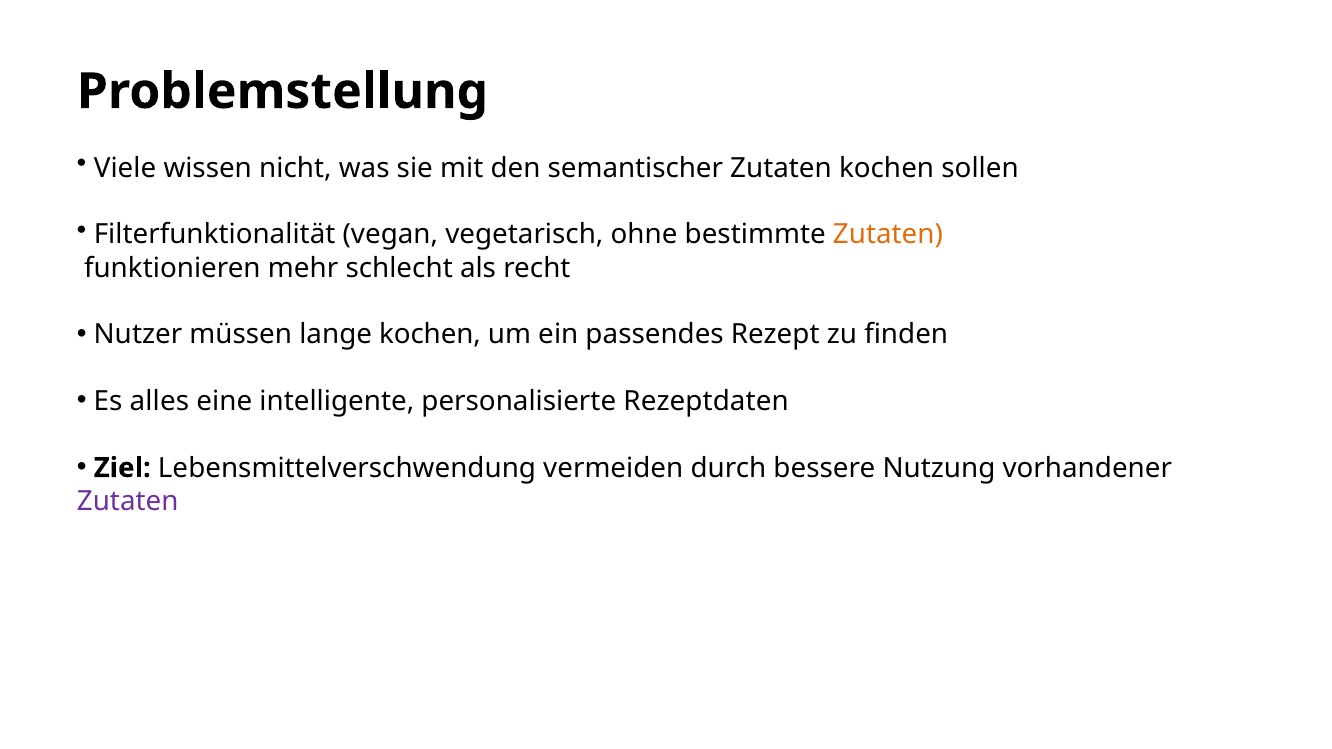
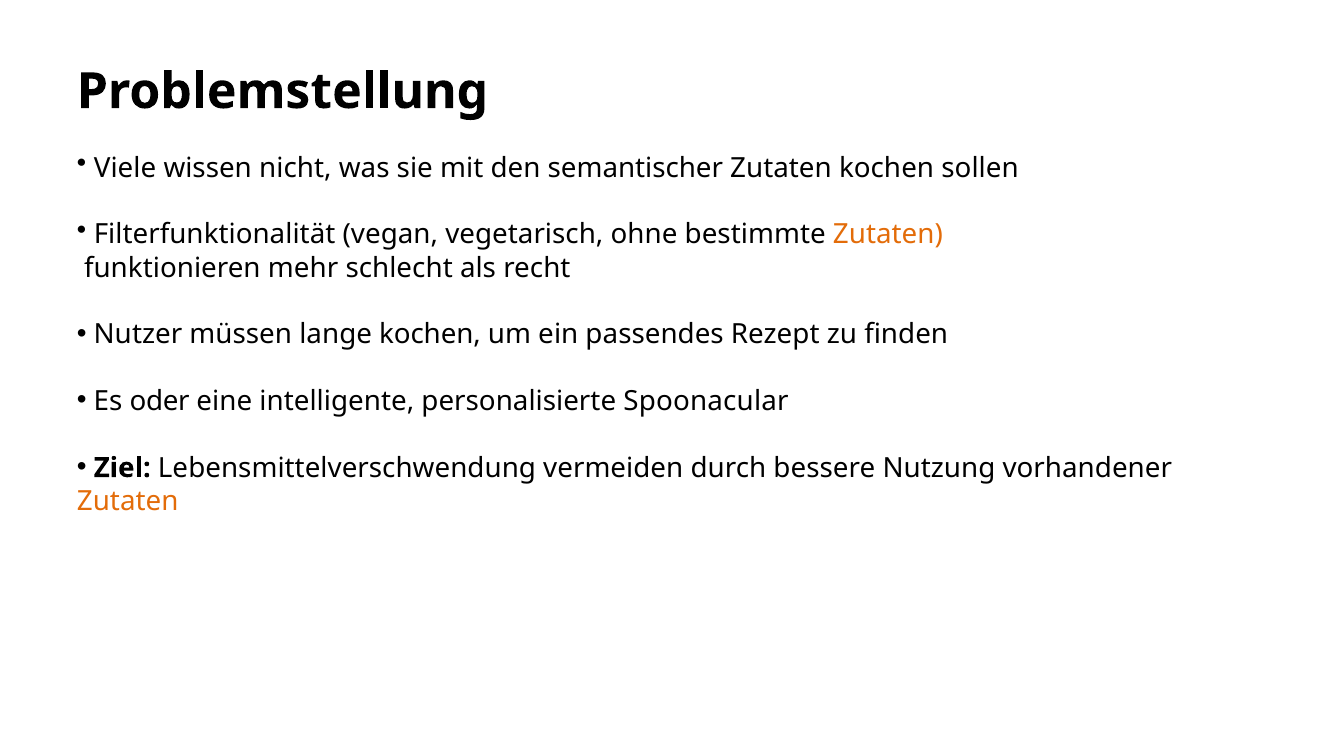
alles: alles -> oder (160, 401)
Rezeptdaten: Rezeptdaten -> Spoonacular (706, 401)
Zutaten colour: purple -> orange (128, 501)
